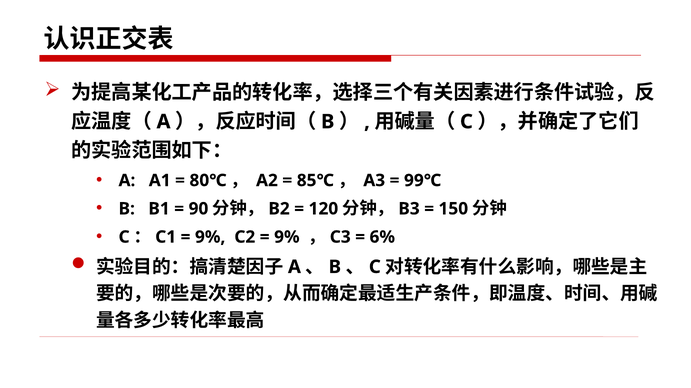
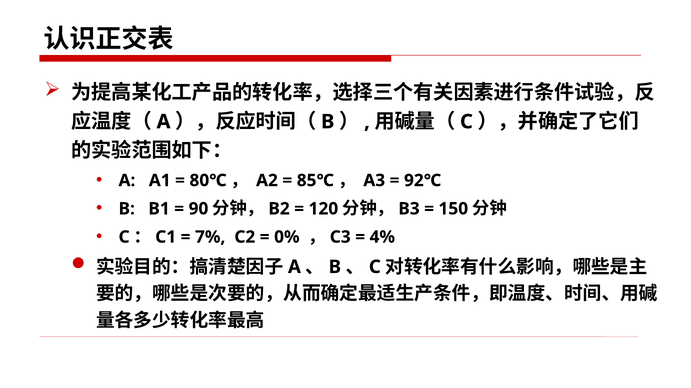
99℃: 99℃ -> 92℃ (423, 181)
9%: 9% -> 7% (210, 237)
9%: 9% -> 0% (287, 237)
6%: 6% -> 4% (382, 237)
